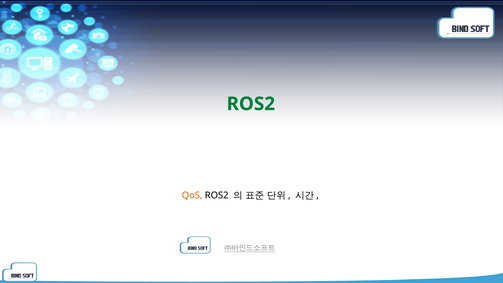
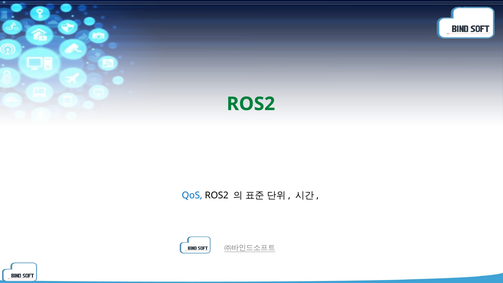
QoS colour: orange -> blue (192, 195)
